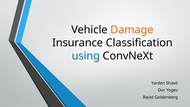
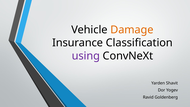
using colour: blue -> purple (86, 56)
